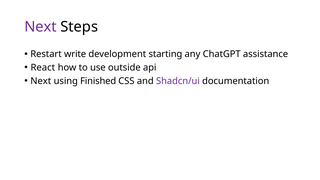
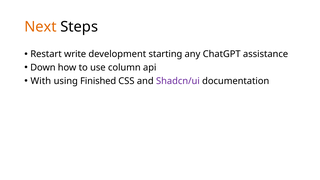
Next colour: purple -> orange (41, 27)
React: React -> Down (43, 68)
outside: outside -> column (124, 68)
Next: Next -> With (41, 81)
